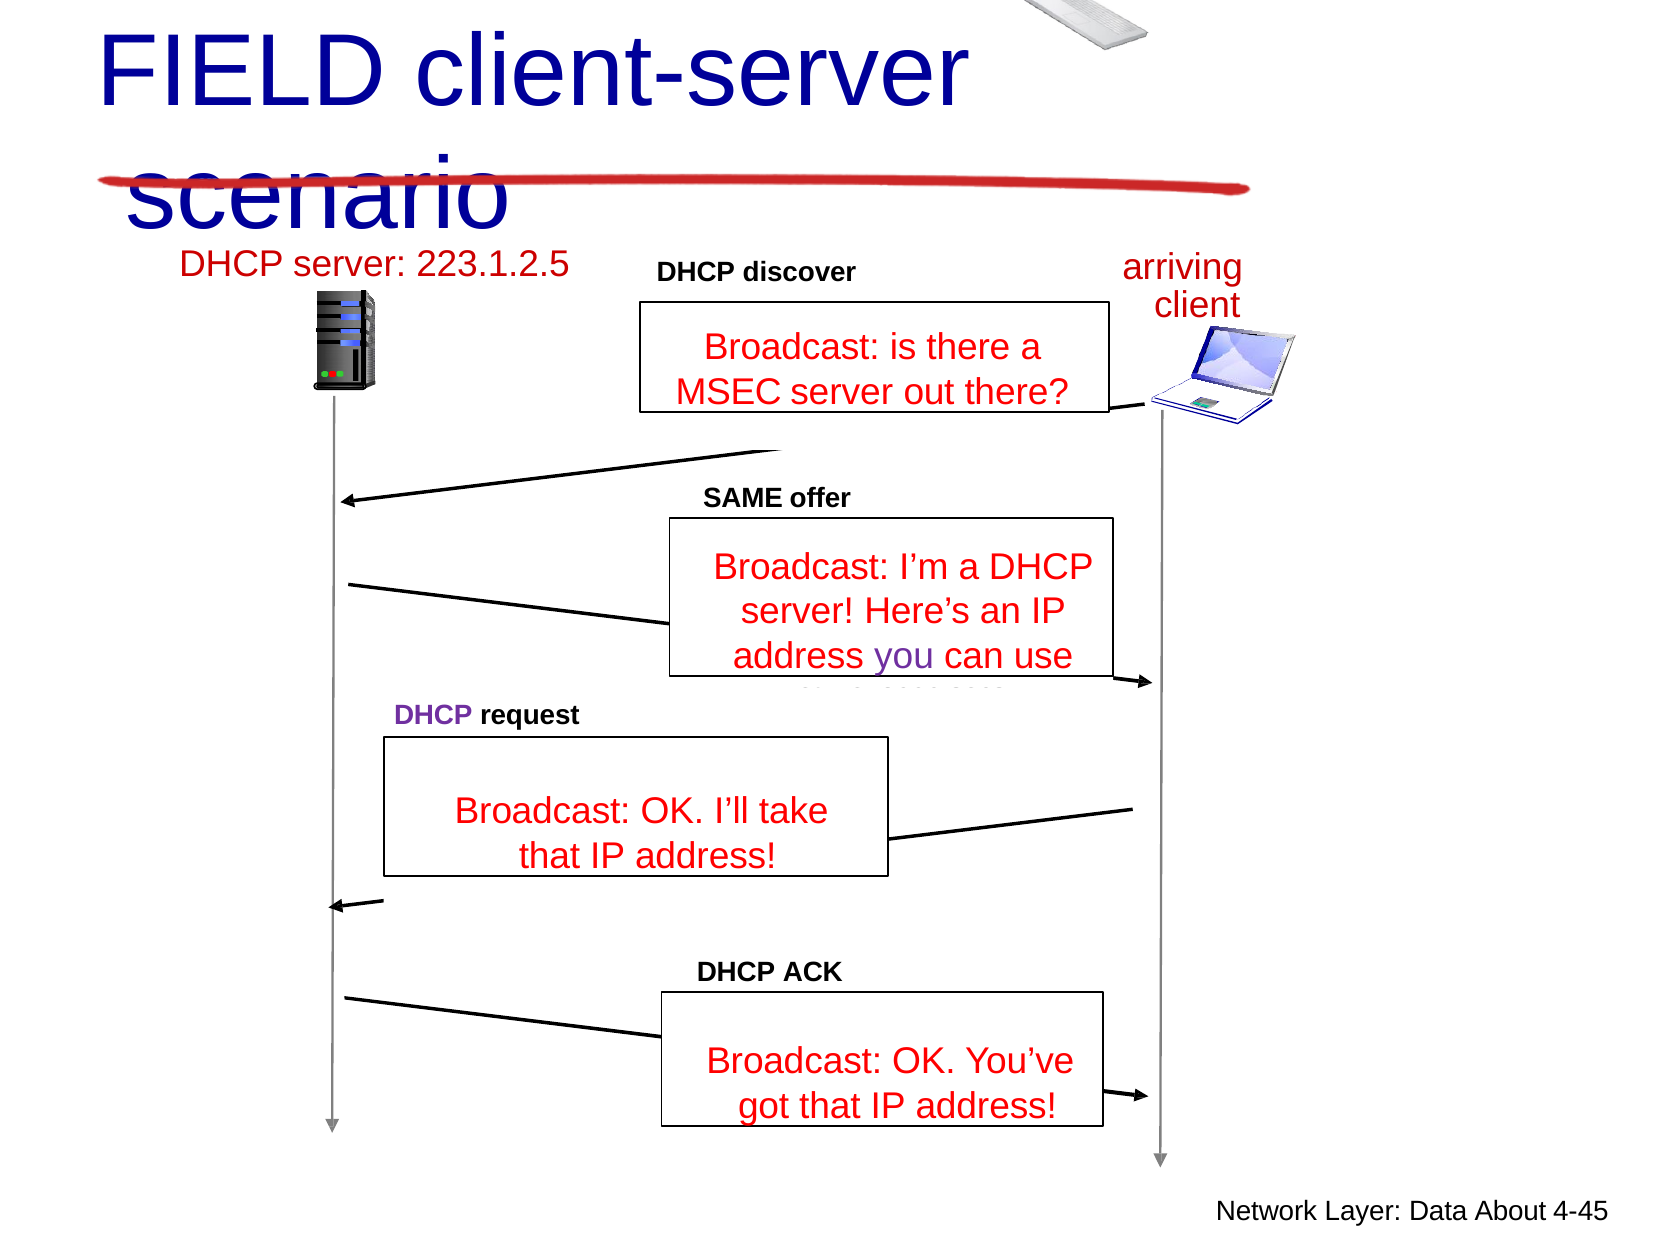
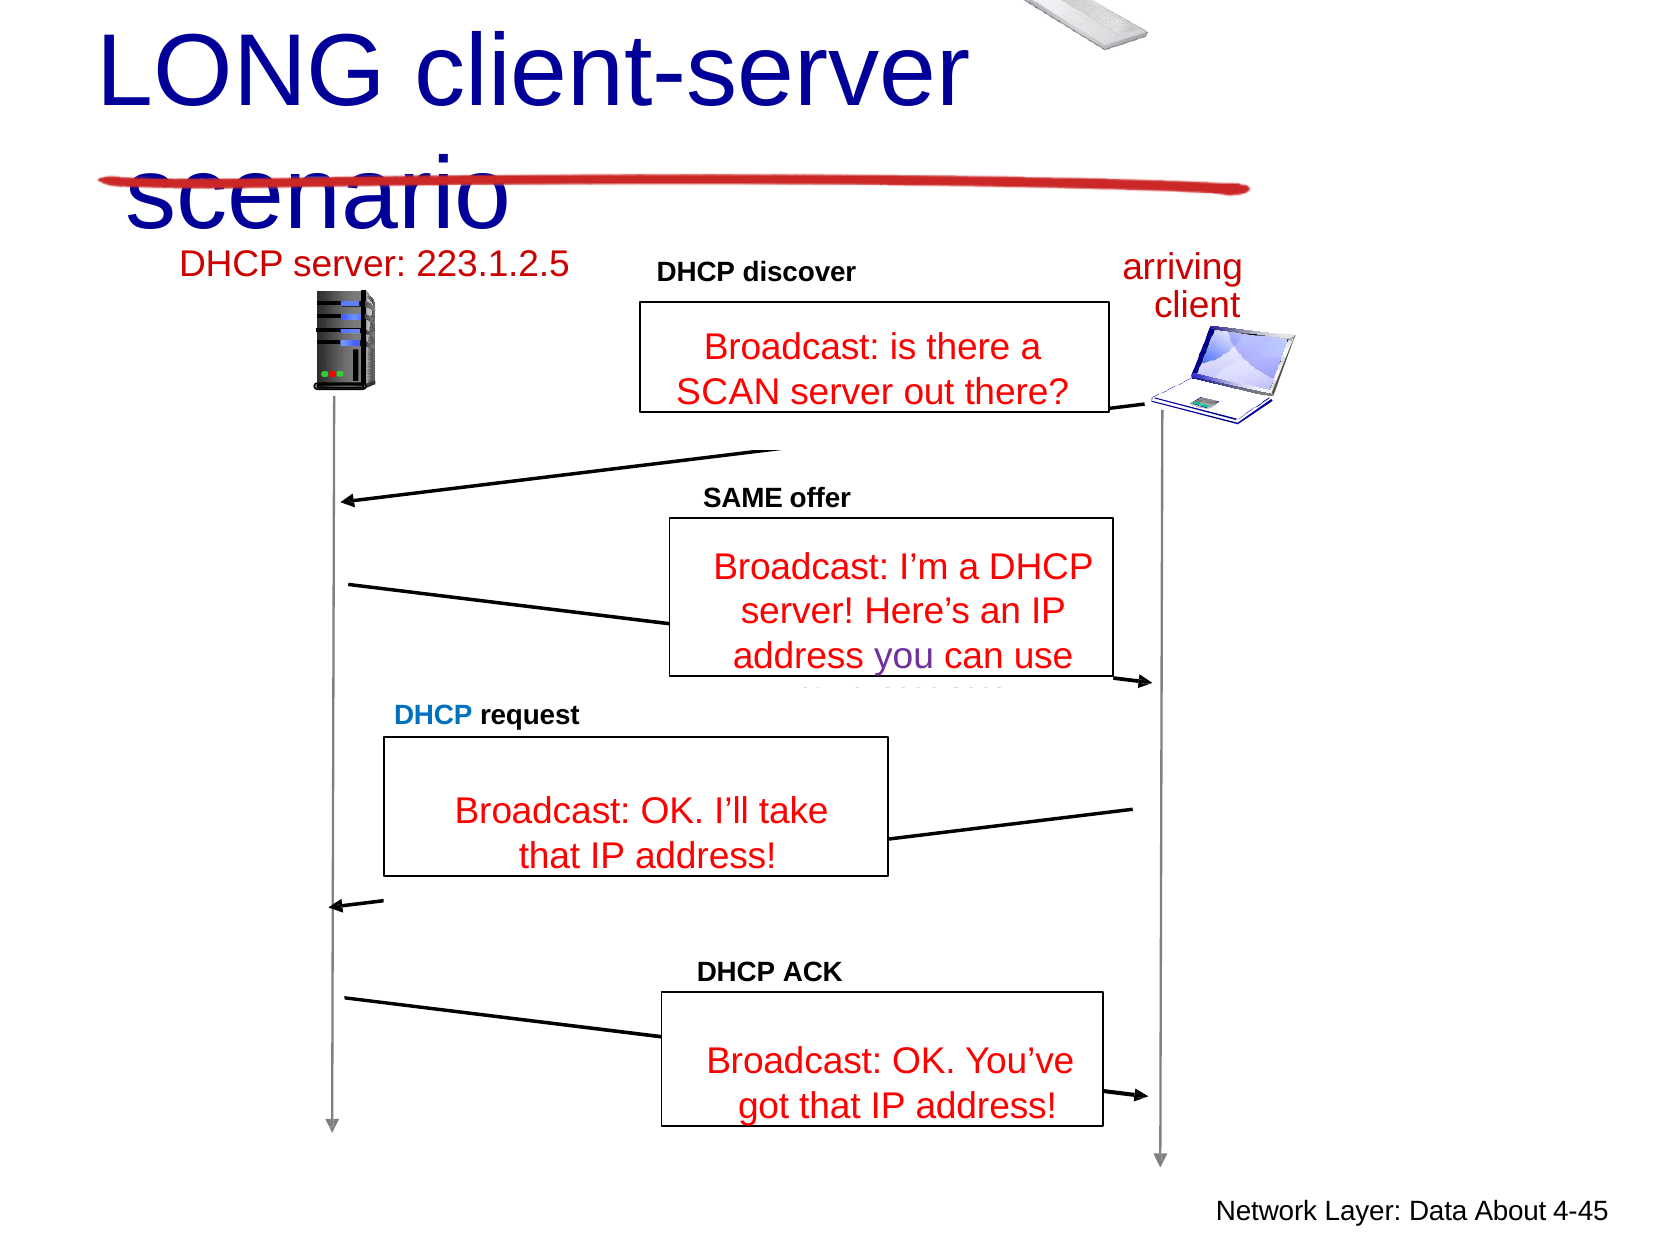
FIELD: FIELD -> LONG (242, 72)
MSEC: MSEC -> SCAN (728, 392)
DHCP colour: purple -> blue (433, 715)
